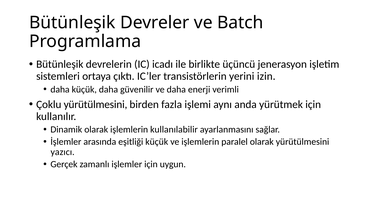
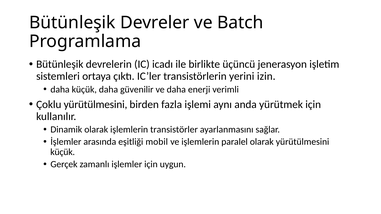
kullanılabilir: kullanılabilir -> transistörler (174, 130)
eşitliği küçük: küçük -> mobil (157, 142)
yazıcı: yazıcı -> küçük (63, 152)
